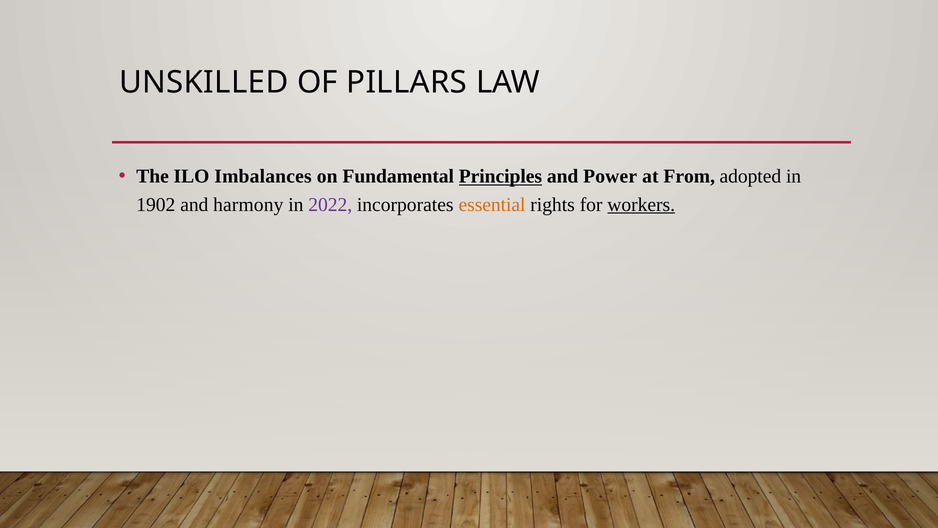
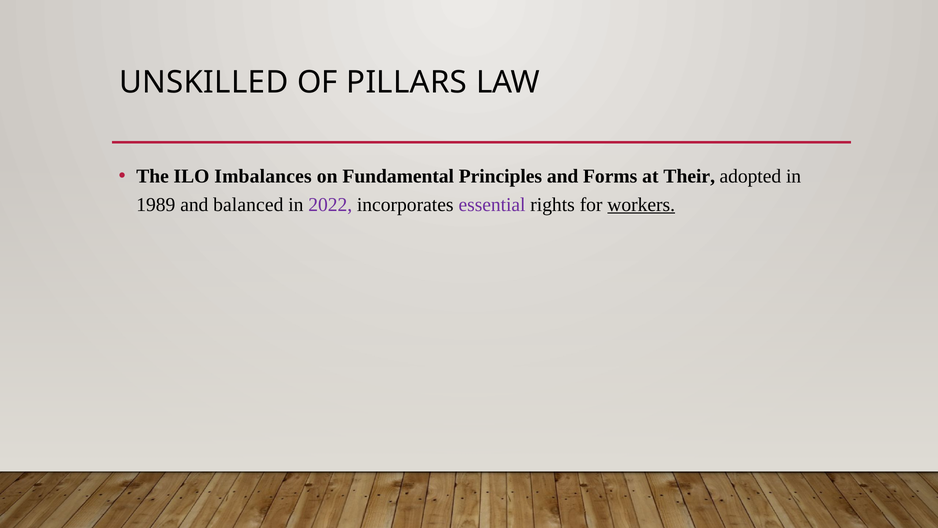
Principles underline: present -> none (500, 176)
Power: Power -> Forms (610, 176)
From: From -> Their (689, 176)
1902: 1902 -> 1989 (156, 205)
harmony: harmony -> balanced (248, 205)
essential colour: orange -> purple (492, 205)
